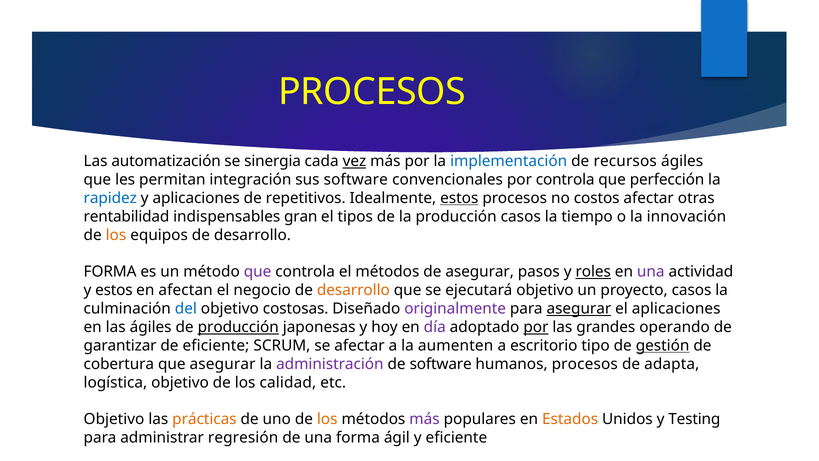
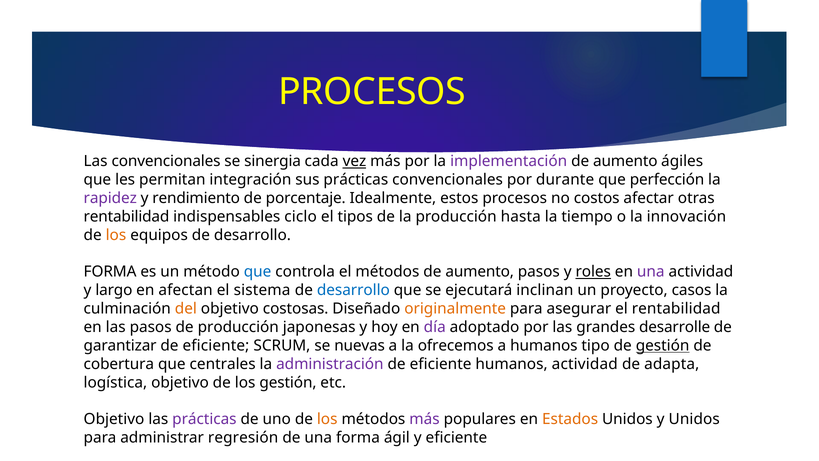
Las automatización: automatización -> convencionales (166, 161)
implementación colour: blue -> purple (509, 161)
recursos: recursos -> aumento (625, 161)
sus software: software -> prácticas (356, 180)
por controla: controla -> durante (565, 180)
rapidez colour: blue -> purple (110, 198)
y aplicaciones: aplicaciones -> rendimiento (196, 198)
repetitivos: repetitivos -> porcentaje (306, 198)
estos underline: present -> none (459, 198)
gran: gran -> ciclo (301, 216)
producción casos: casos -> hasta (521, 216)
que colour: purple -> blue (258, 272)
asegurar: asegurar -> aumento (480, 272)
y estos: estos -> largo (114, 290)
negocio: negocio -> sistema (262, 290)
desarrollo colour: orange -> blue (353, 290)
ejecutará objetivo: objetivo -> inclinan (545, 290)
del colour: blue -> orange (186, 309)
originalmente colour: purple -> orange (455, 309)
asegurar underline: present -> none (579, 309)
el aplicaciones: aplicaciones -> rentabilidad (676, 309)
las ágiles: ágiles -> pasos (151, 327)
producción underline: present -> none (238, 327)
por underline: present -> none (536, 327)
operando: operando -> desarrolle (675, 327)
se afectar: afectar -> nuevas (360, 345)
aumenten: aumenten -> ofrecemos (456, 345)
a escritorio: escritorio -> humanos (544, 345)
que asegurar: asegurar -> centrales (223, 364)
software: software -> eficiente (441, 364)
humanos procesos: procesos -> actividad (585, 364)
los calidad: calidad -> gestión (288, 382)
prácticas colour: orange -> purple (204, 419)
y Testing: Testing -> Unidos (694, 419)
